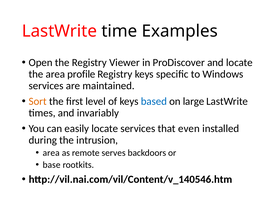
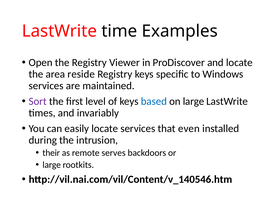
profile: profile -> reside (81, 74)
Sort colour: orange -> purple (38, 101)
area: area -> their (51, 153)
base: base -> large (52, 165)
